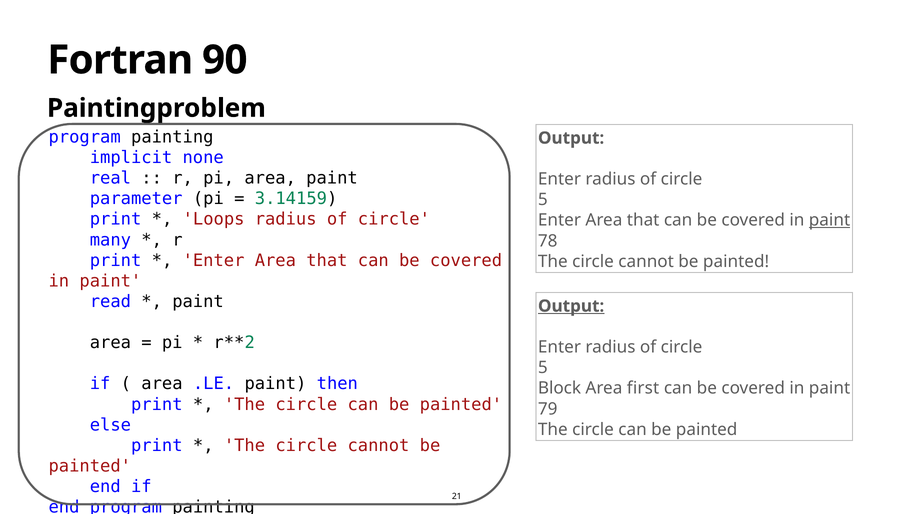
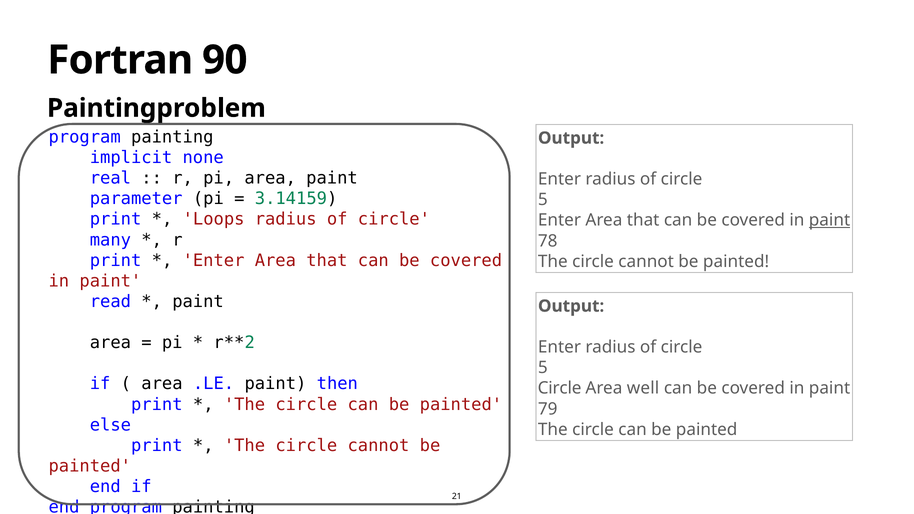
Output underline: present -> none (571, 306)
Block: Block -> Circle (560, 388)
first: first -> well (643, 388)
